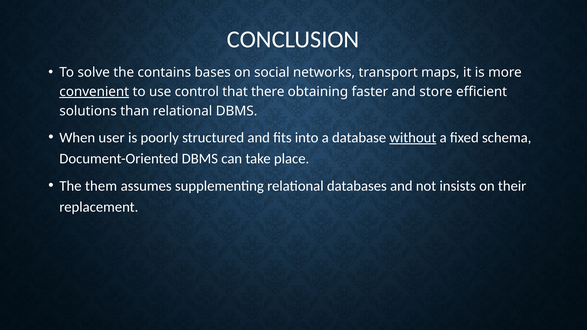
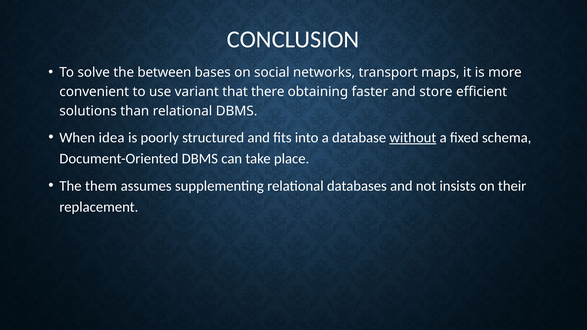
contains: contains -> between (164, 72)
convenient underline: present -> none (94, 92)
control: control -> variant (197, 92)
user: user -> idea (112, 138)
